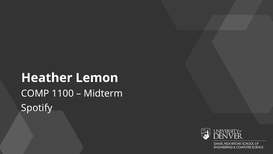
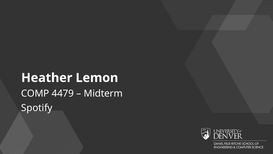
1100: 1100 -> 4479 (63, 93)
